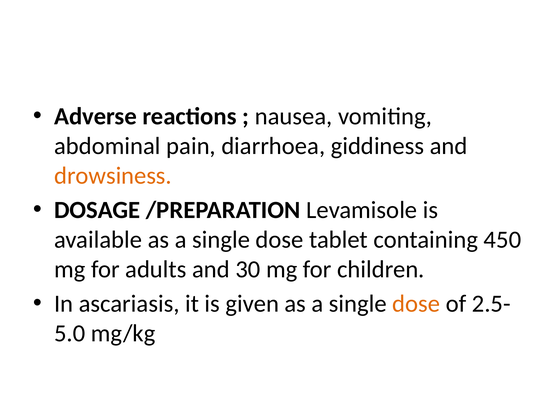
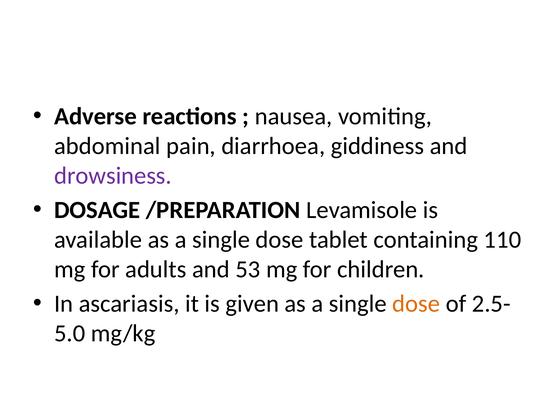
drowsiness colour: orange -> purple (113, 176)
450: 450 -> 110 (502, 240)
30: 30 -> 53 (248, 269)
